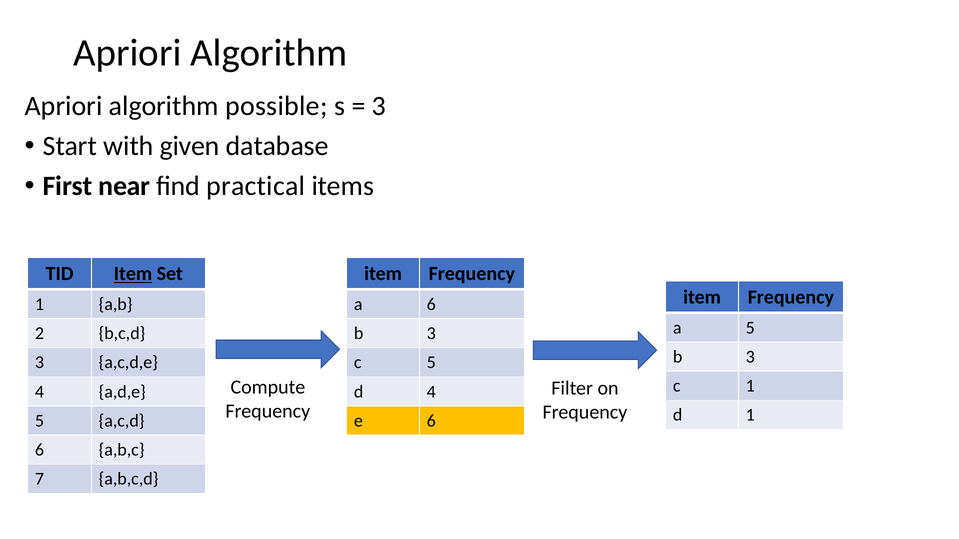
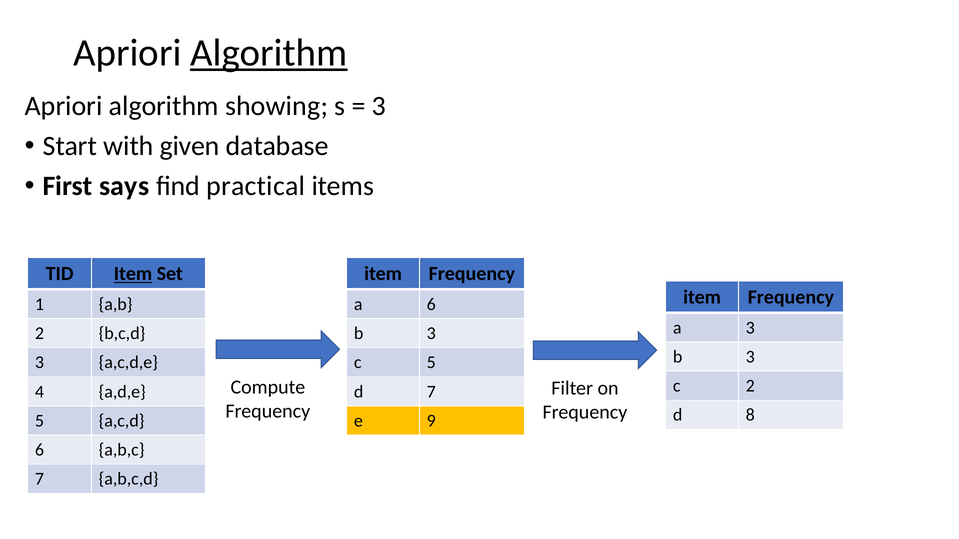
Algorithm underline: none -> present (269, 53)
possible: possible -> showing (276, 106)
near: near -> says (124, 186)
a 5: 5 -> 3 (750, 328)
c 1: 1 -> 2 (750, 386)
d 4: 4 -> 7 (431, 392)
d 1: 1 -> 8 (750, 415)
e 6: 6 -> 9 (431, 421)
